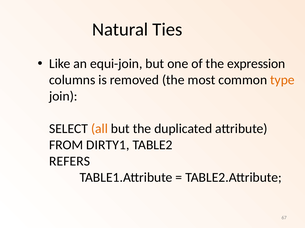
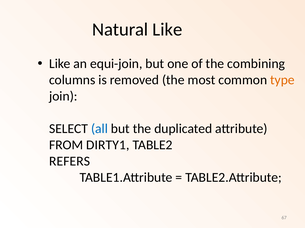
Natural Ties: Ties -> Like (167, 30)
expression: expression -> combining (256, 64)
all colour: orange -> blue (99, 129)
